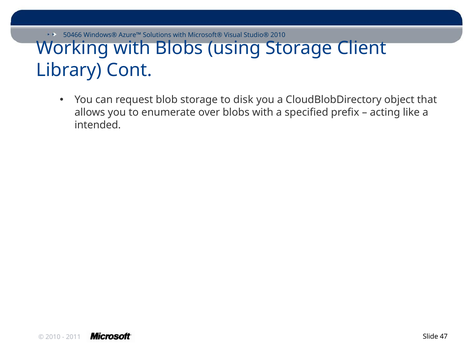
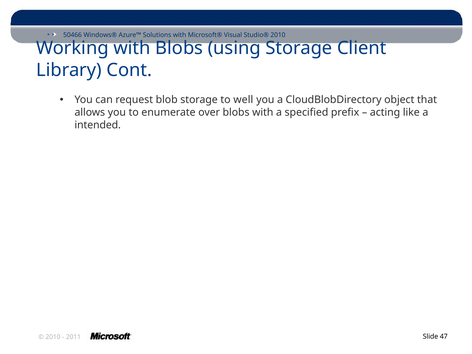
disk: disk -> well (243, 100)
